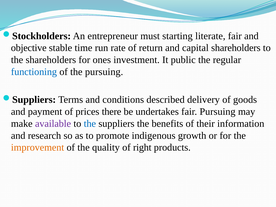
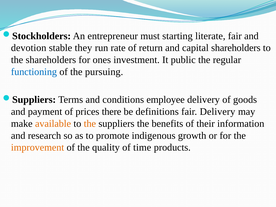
objective: objective -> devotion (29, 48)
time: time -> they (83, 48)
described: described -> employee (166, 100)
undertakes: undertakes -> definitions (157, 112)
fair Pursuing: Pursuing -> Delivery (218, 112)
available colour: purple -> orange (53, 124)
the colour: blue -> orange (90, 124)
right: right -> time (142, 147)
